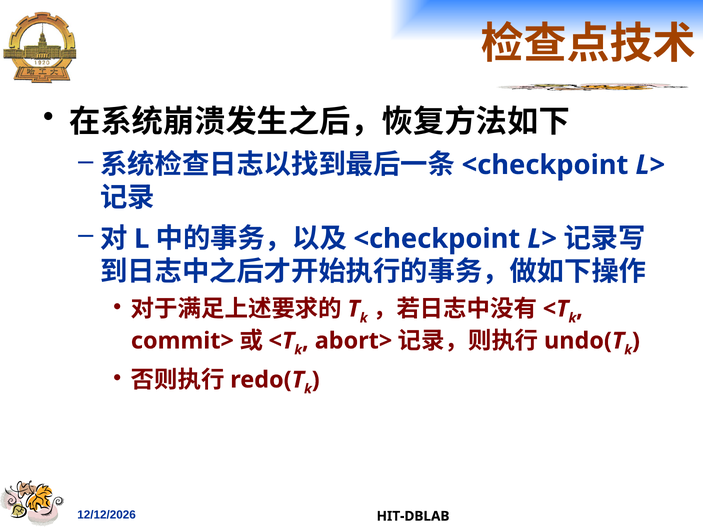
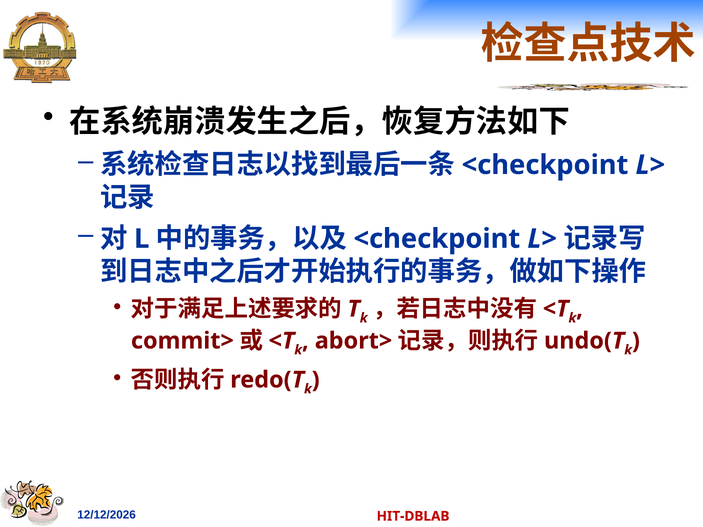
HIT-DBLAB colour: black -> red (413, 516)
